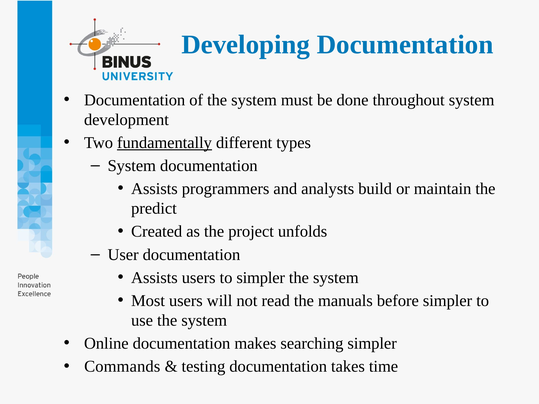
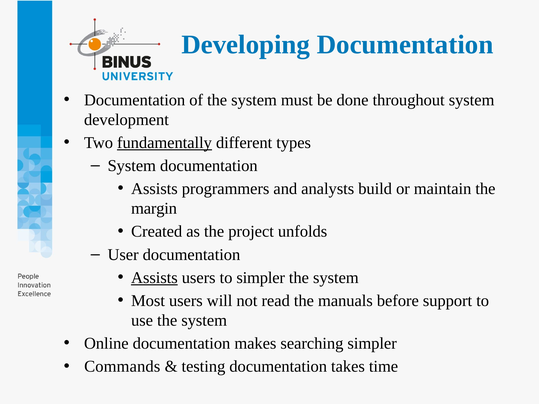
predict: predict -> margin (154, 209)
Assists underline: none -> present (154, 278)
before simpler: simpler -> support (448, 301)
